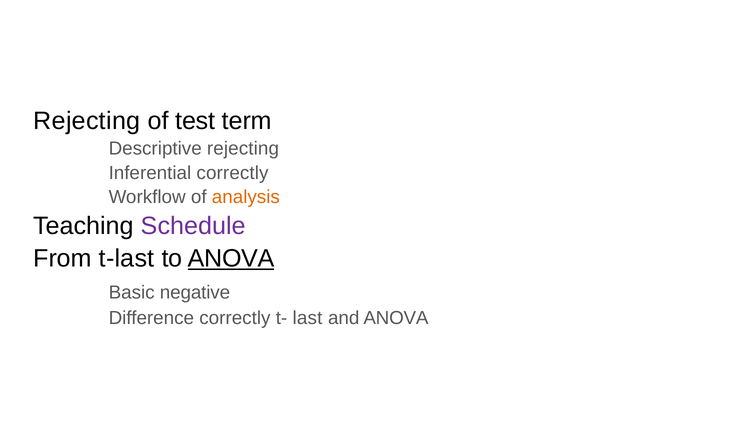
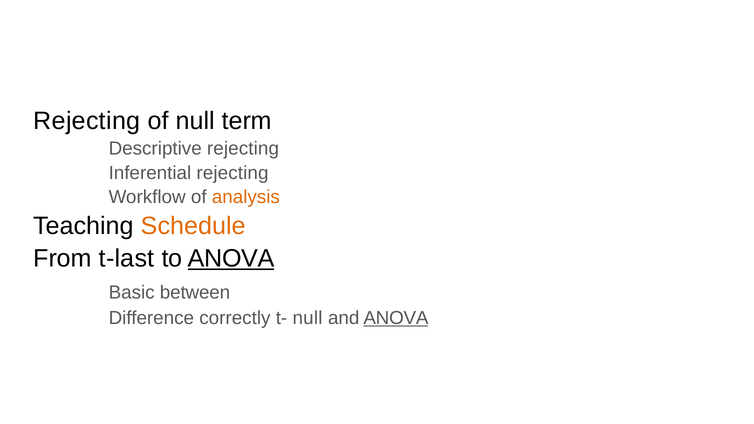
of test: test -> null (195, 121)
Inferential correctly: correctly -> rejecting (233, 173)
Schedule colour: purple -> orange (193, 226)
negative: negative -> between (195, 293)
t- last: last -> null (307, 318)
ANOVA underline: none -> present (396, 318)
